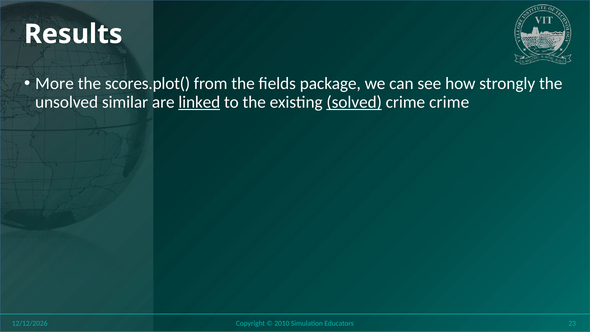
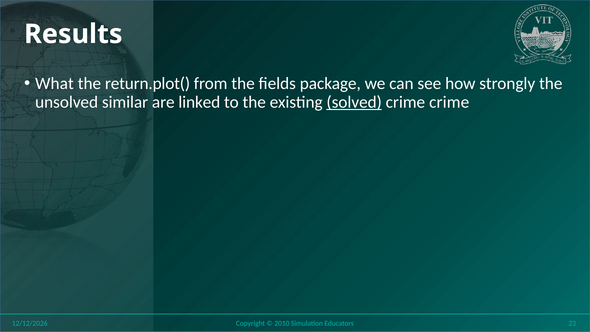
More: More -> What (54, 83)
scores.plot(: scores.plot( -> return.plot( (148, 83)
linked underline: present -> none (199, 102)
